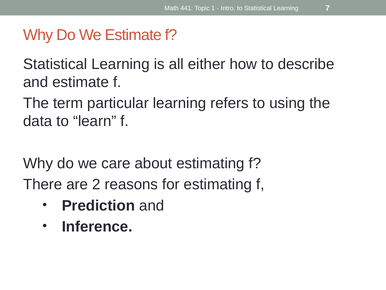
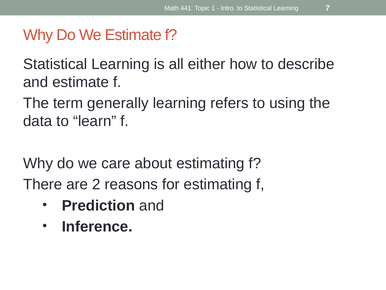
particular: particular -> generally (118, 103)
